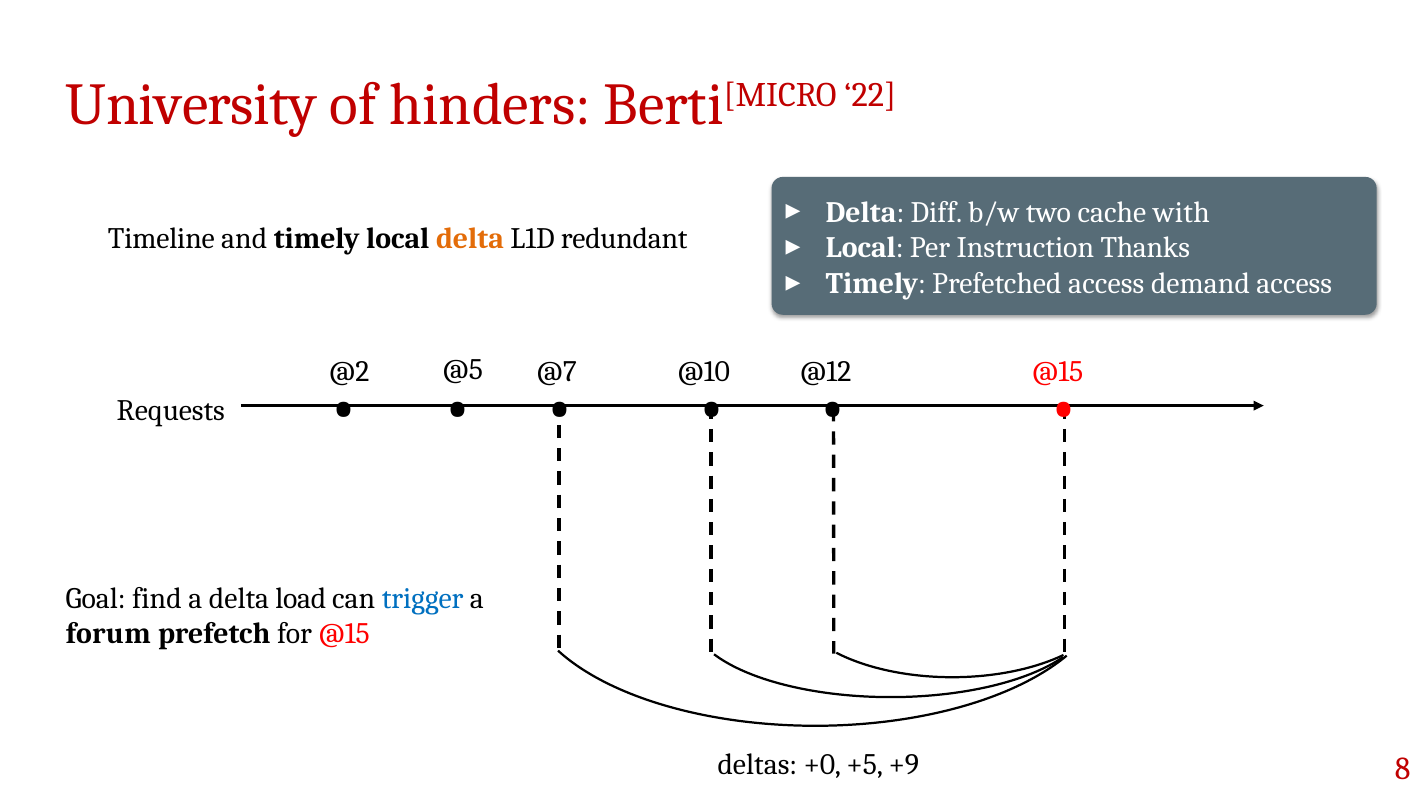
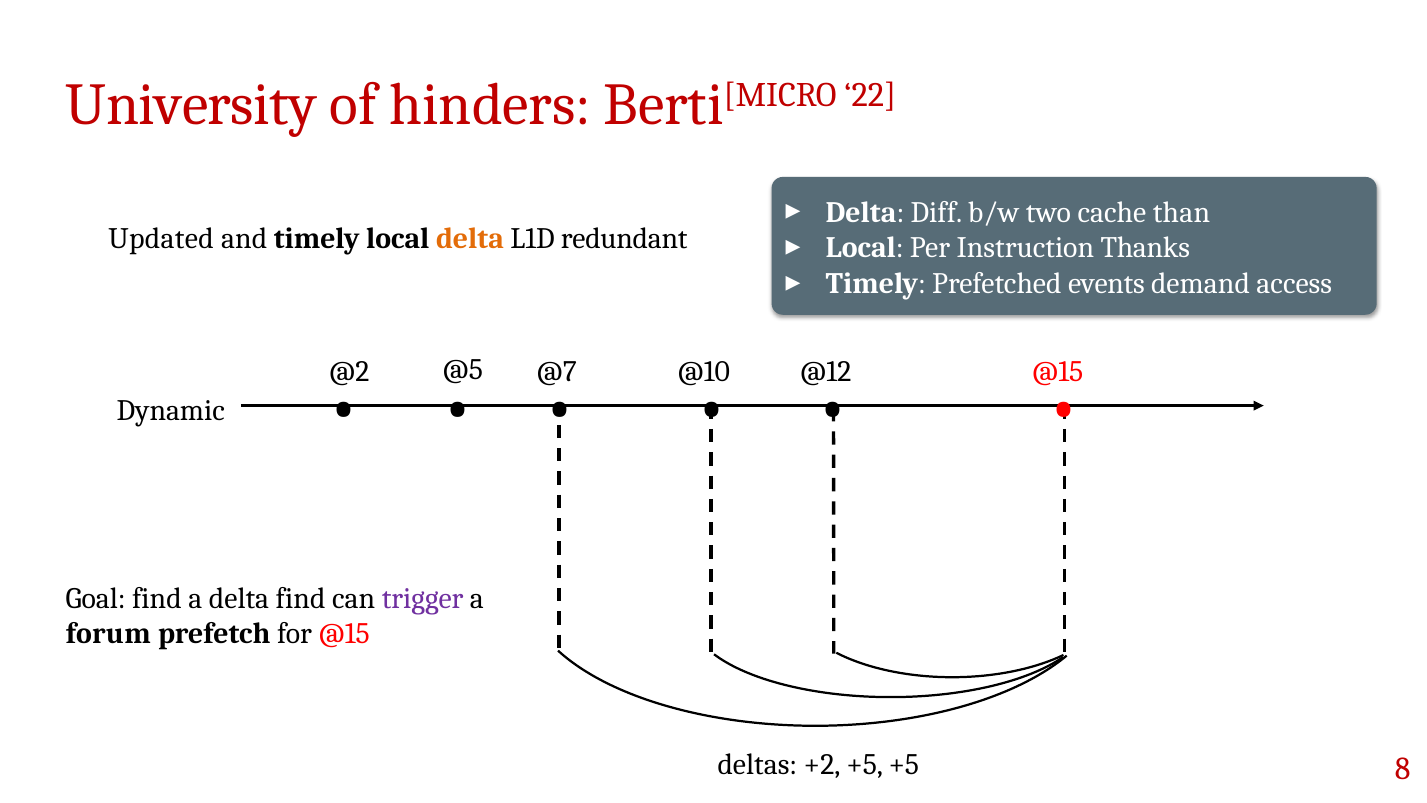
with: with -> than (1182, 212)
Timeline: Timeline -> Updated (161, 238)
Prefetched access: access -> events (1106, 283)
Requests: Requests -> Dynamic (171, 410)
delta load: load -> find (301, 598)
trigger colour: blue -> purple (423, 598)
+0: +0 -> +2 (822, 764)
+5 +9: +9 -> +5 (904, 764)
